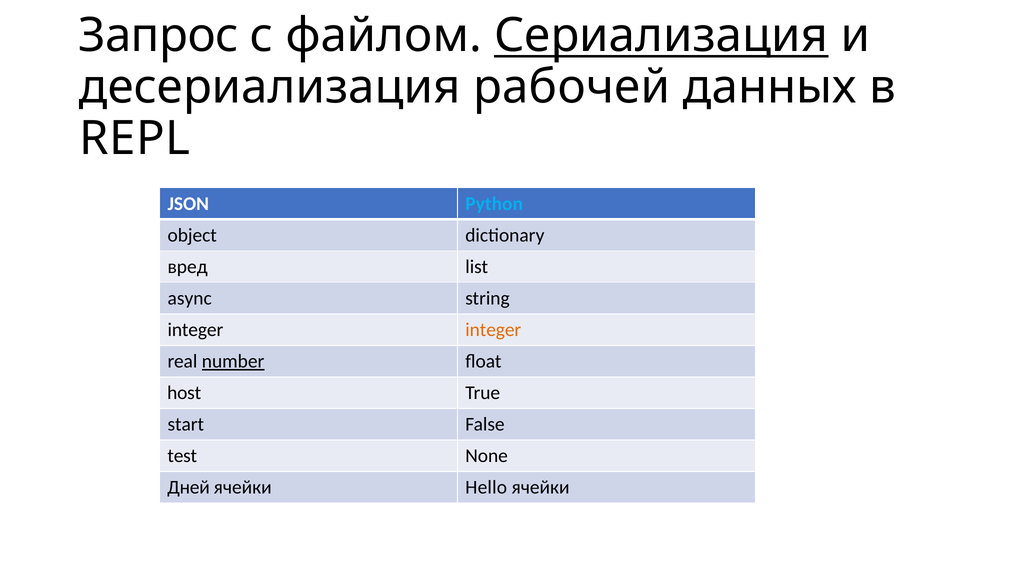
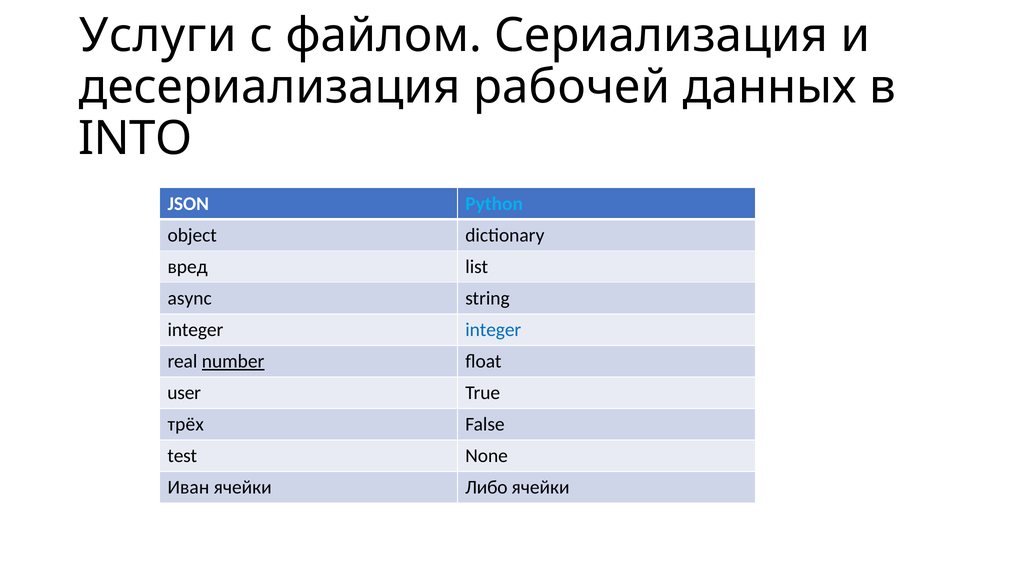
Запрос: Запрос -> Услуги (158, 36)
Сериализация underline: present -> none (661, 36)
REPL: REPL -> INTO (135, 138)
integer colour: orange -> blue (493, 330)
host: host -> user (184, 393)
start: start -> трёх (186, 424)
Дней: Дней -> Иван (188, 487)
Hello: Hello -> Либо (486, 487)
